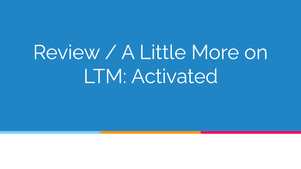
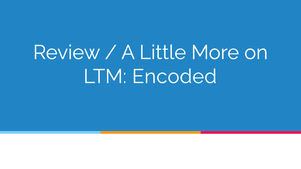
Activated: Activated -> Encoded (174, 77)
